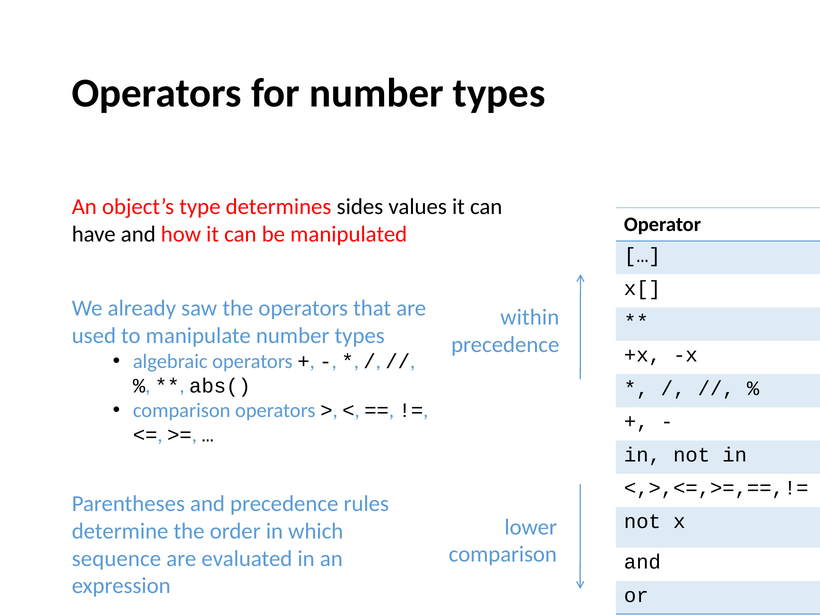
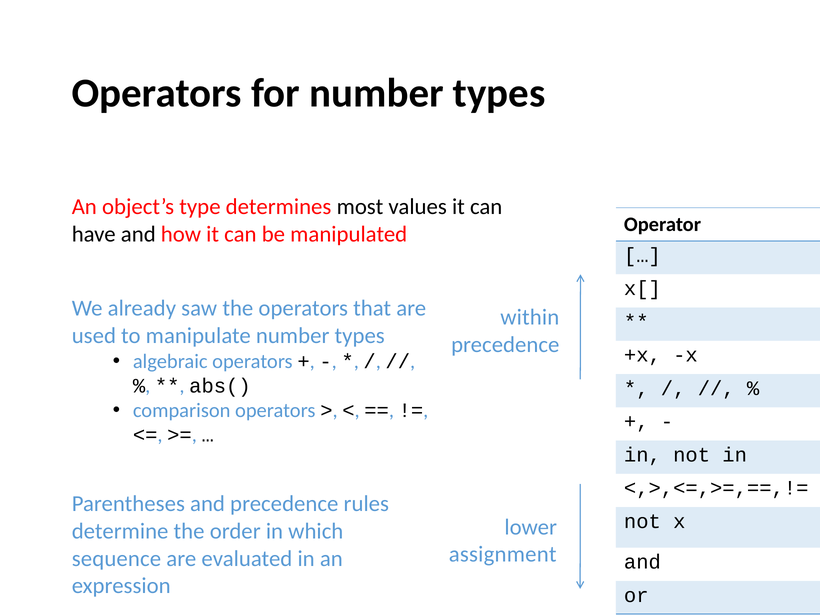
sides: sides -> most (360, 207)
comparison: comparison -> assignment (503, 554)
